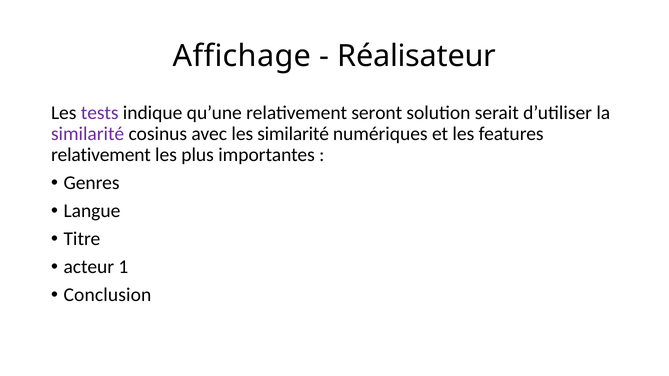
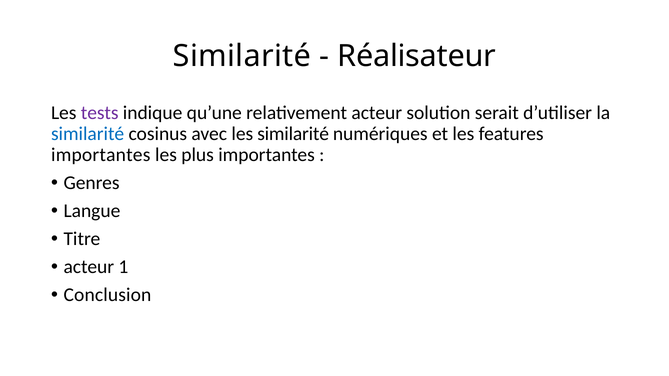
Affichage: Affichage -> Similarité (242, 56)
relativement seront: seront -> acteur (377, 113)
similarité colour: purple -> blue (88, 134)
relativement: relativement -> importantes (101, 155)
